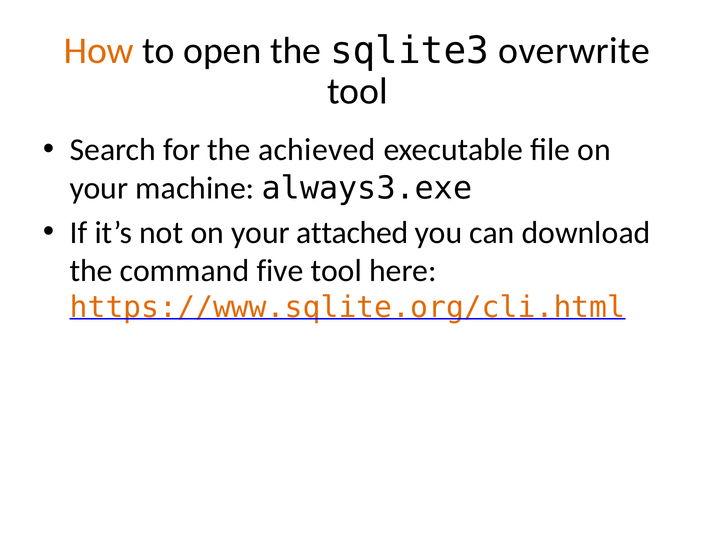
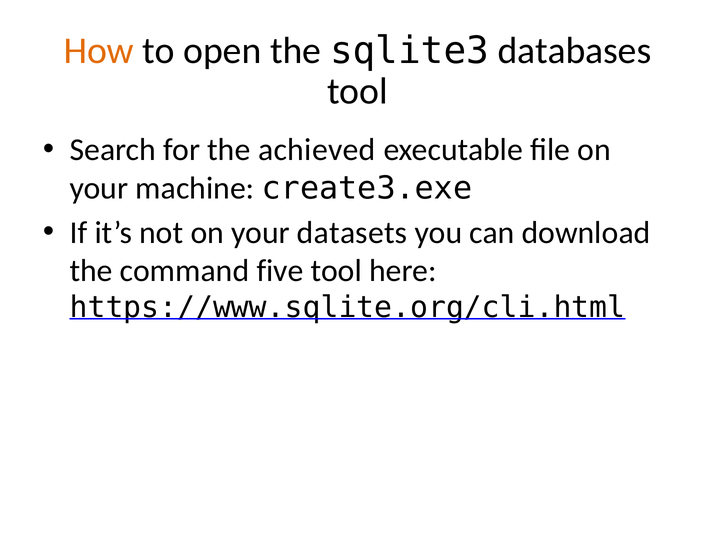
overwrite: overwrite -> databases (574, 51)
always3.exe: always3.exe -> create3.exe (367, 188)
attached: attached -> datasets (352, 233)
https://www.sqlite.org/cli.html colour: orange -> black (347, 308)
